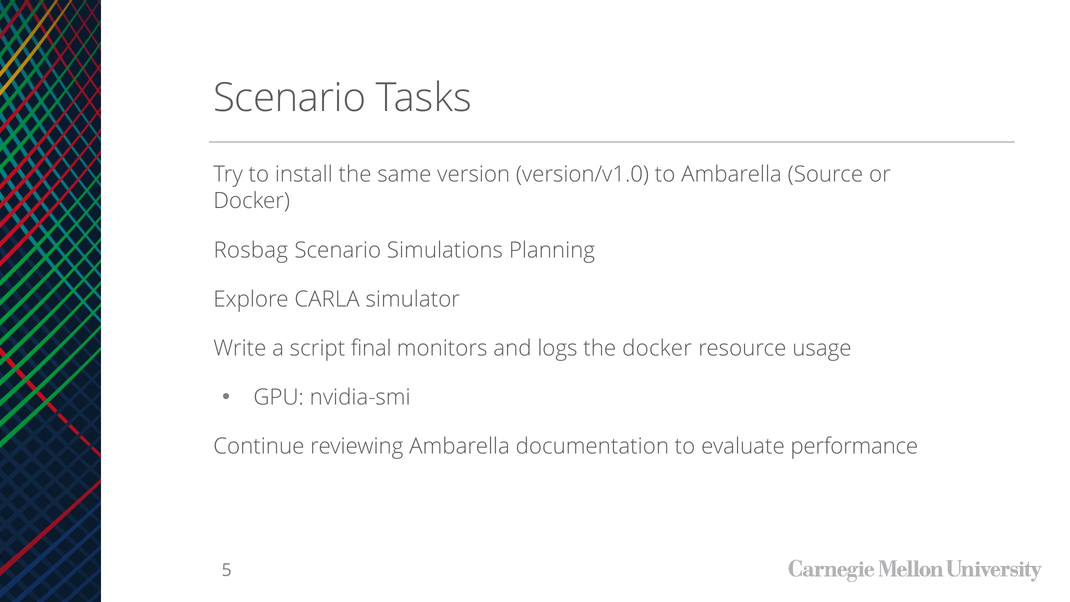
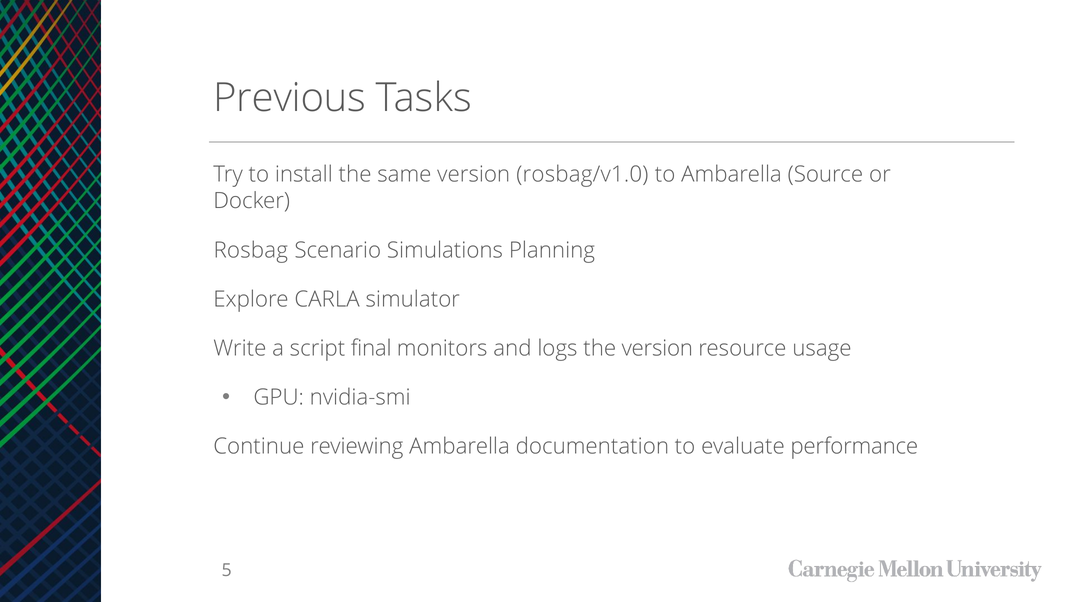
Scenario: Scenario -> Previous (290, 98)
version/v1.0: version/v1.0 -> rosbag/v1.0 (582, 174)
the docker: docker -> version (657, 348)
